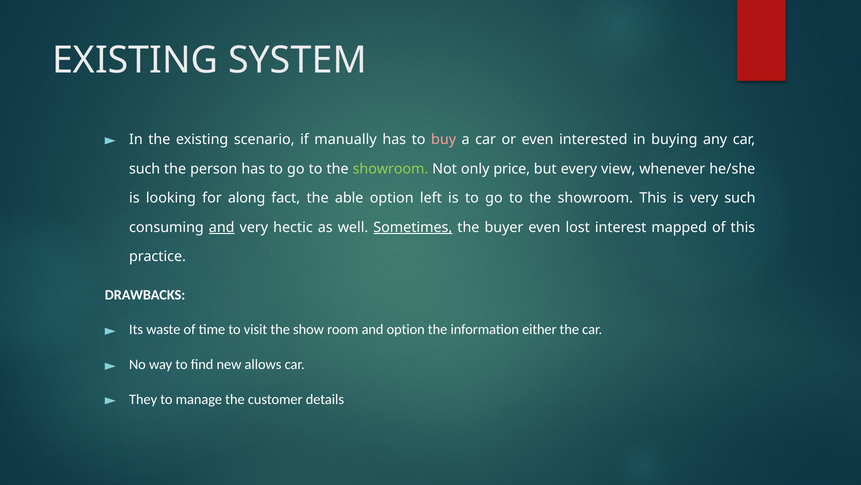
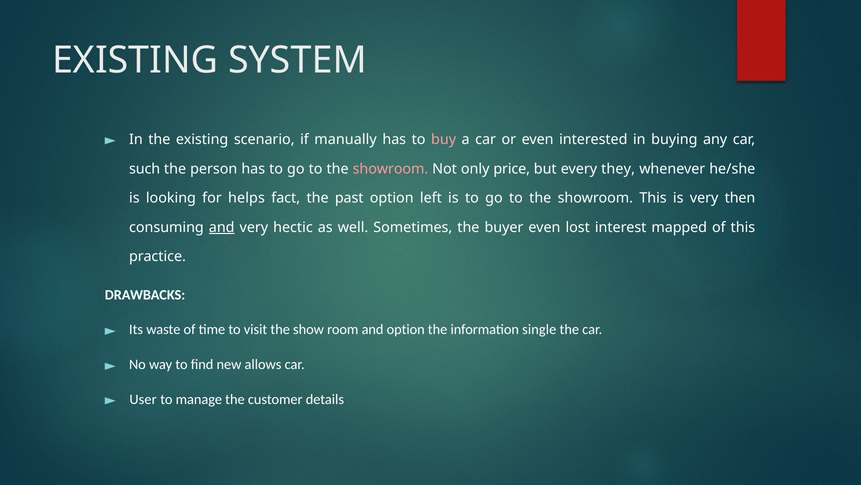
showroom colour: light green -> pink (390, 169)
view: view -> they (618, 169)
along: along -> helps (247, 198)
able: able -> past (349, 198)
very such: such -> then (740, 198)
Sometimes underline: present -> none (413, 227)
either: either -> single (539, 329)
They: They -> User (143, 399)
